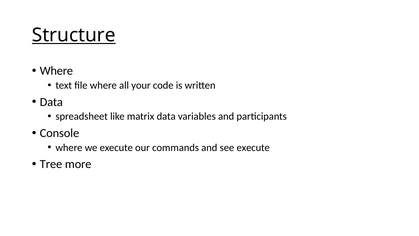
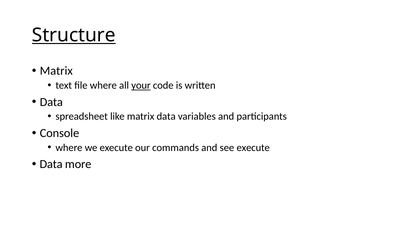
Where: Where -> Matrix (56, 71)
your underline: none -> present (141, 85)
Tree: Tree -> Data (51, 164)
